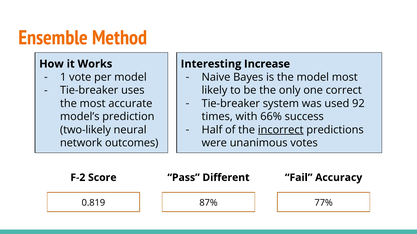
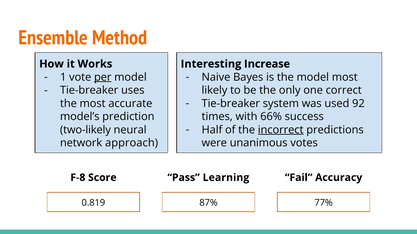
per underline: none -> present (103, 77)
outcomes: outcomes -> approach (132, 143)
F-2: F-2 -> F-8 (78, 178)
Different: Different -> Learning (226, 178)
